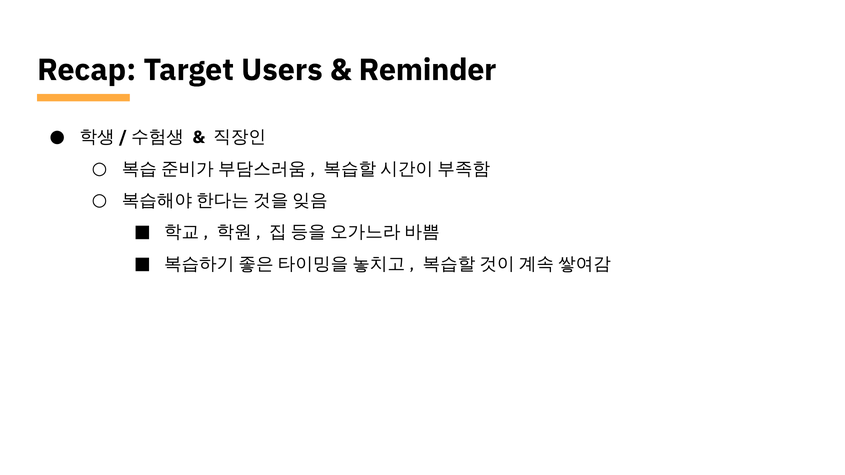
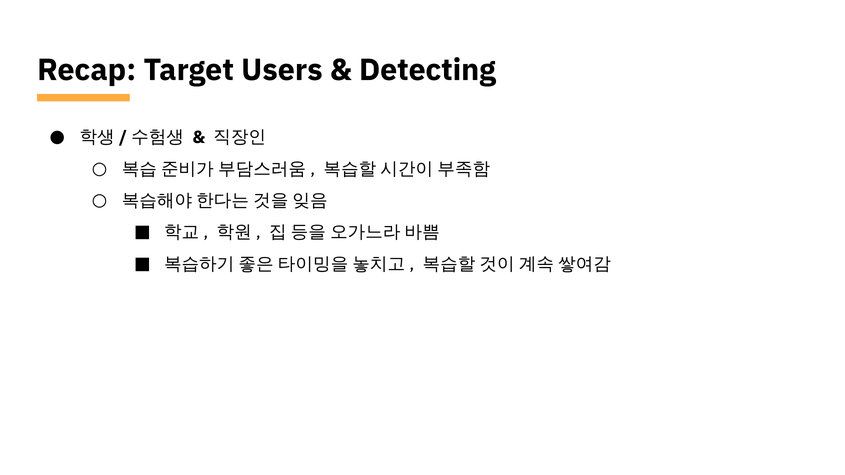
Reminder: Reminder -> Detecting (427, 70)
